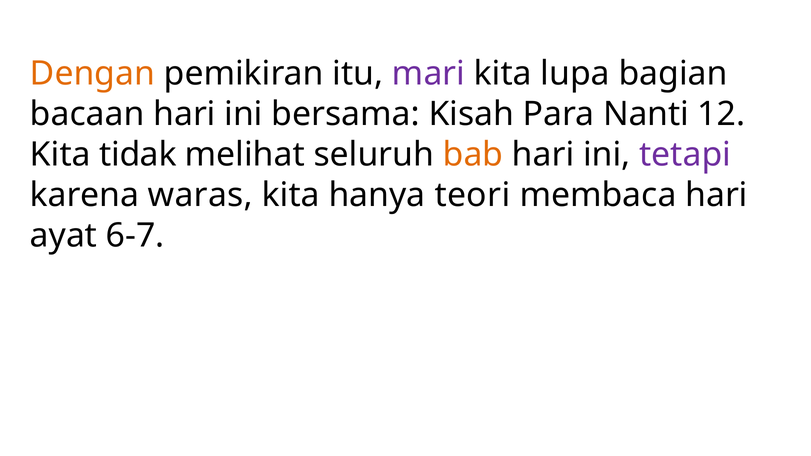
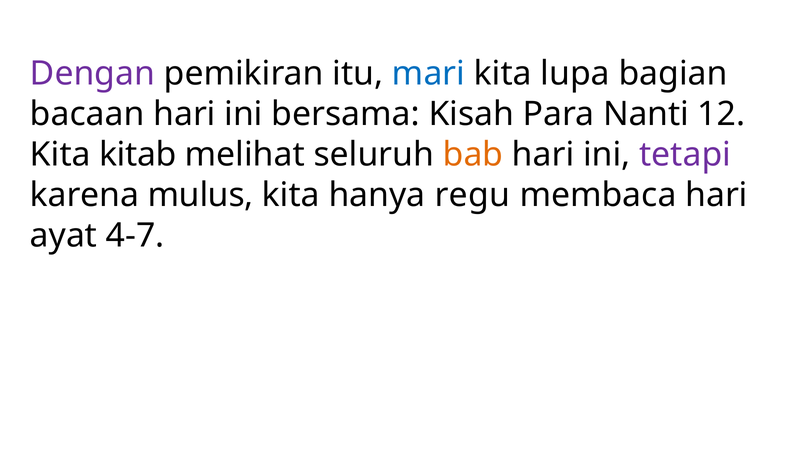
Dengan colour: orange -> purple (92, 74)
mari colour: purple -> blue (429, 74)
tidak: tidak -> kitab (138, 155)
waras: waras -> mulus (201, 195)
teori: teori -> regu (472, 195)
6-7: 6-7 -> 4-7 (135, 236)
